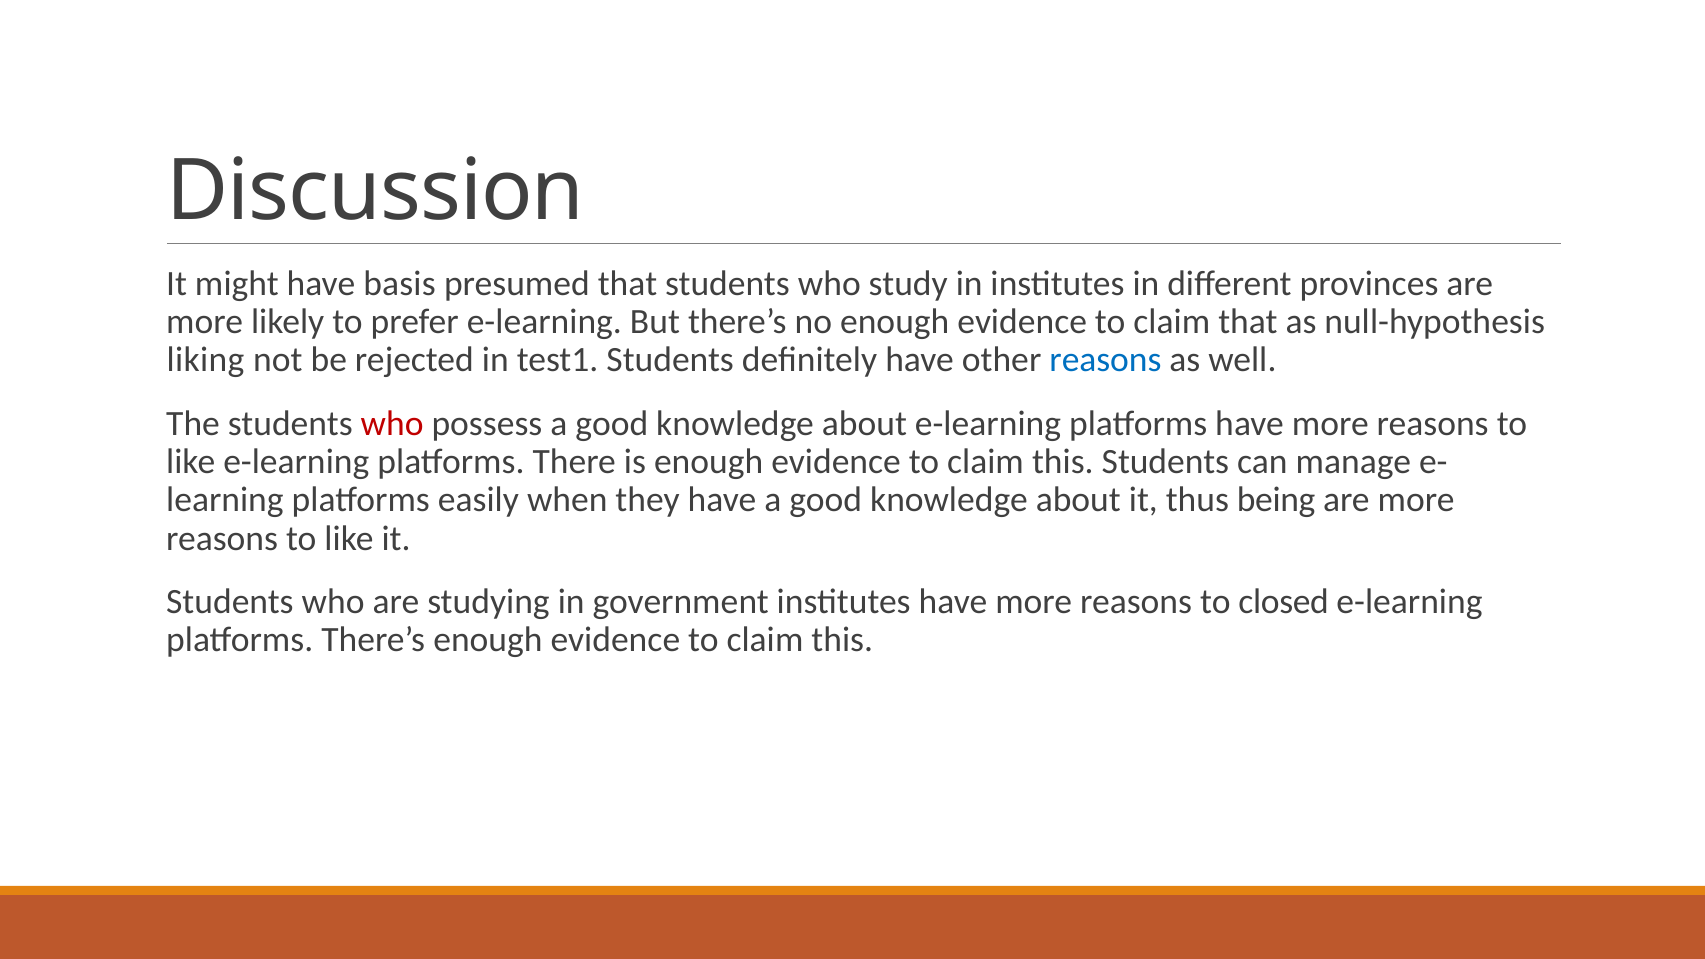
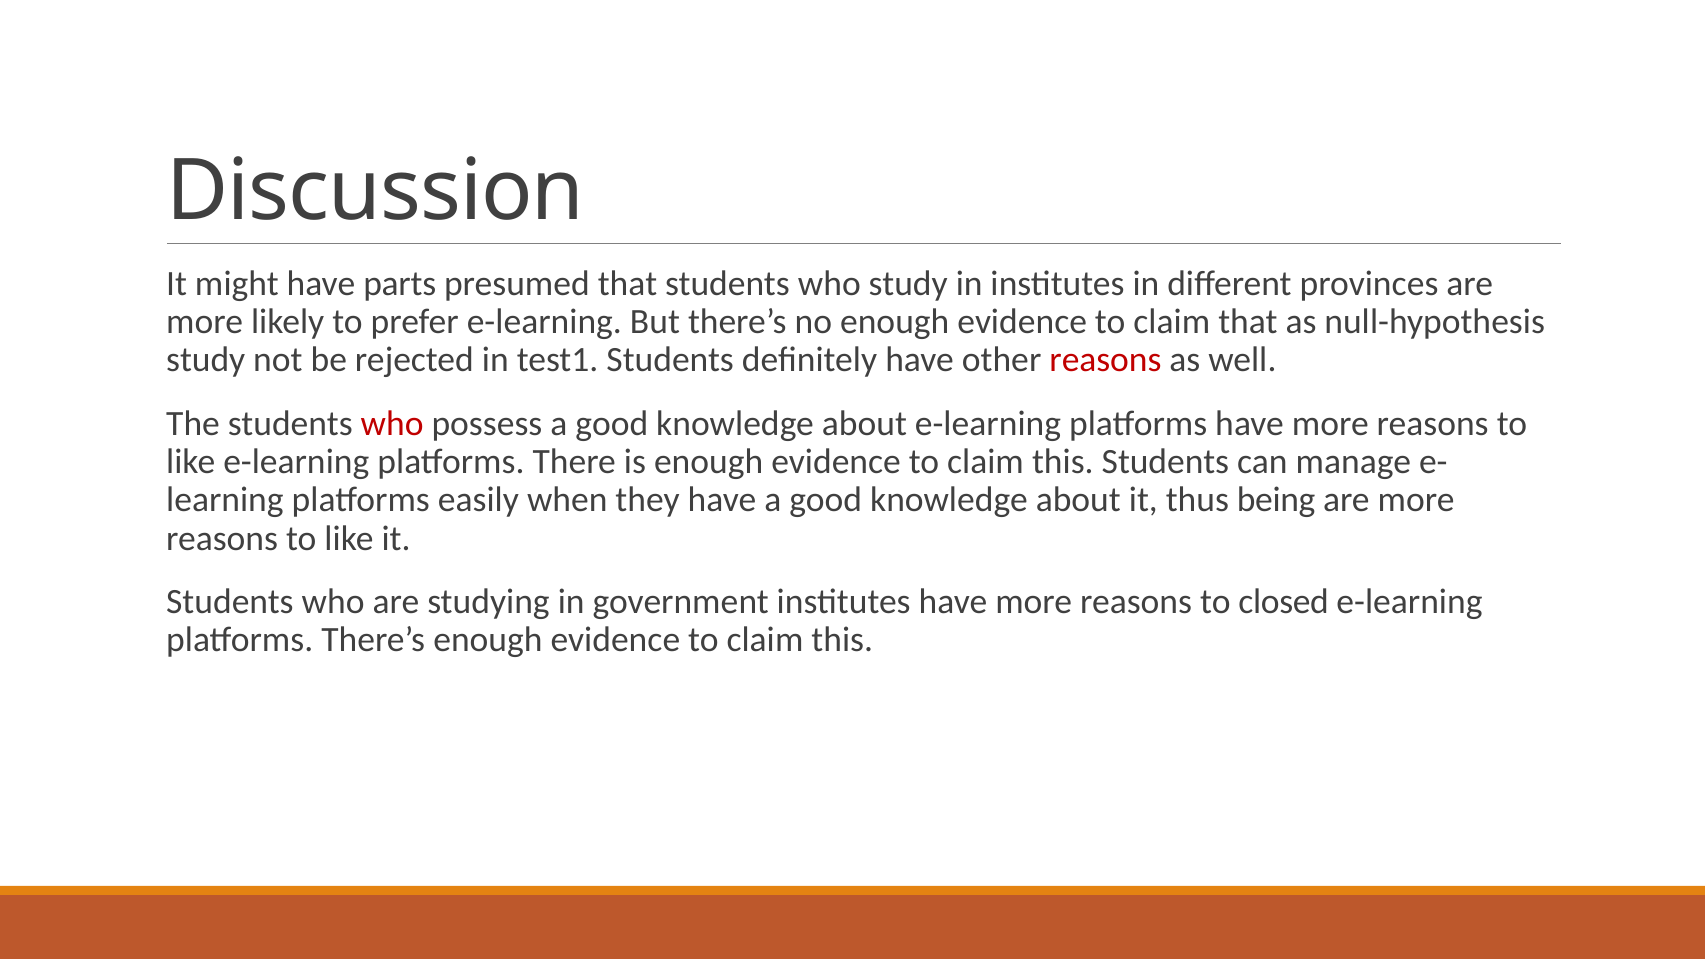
basis: basis -> parts (400, 283)
liking: liking -> study (206, 360)
reasons colour: blue -> red (1105, 360)
